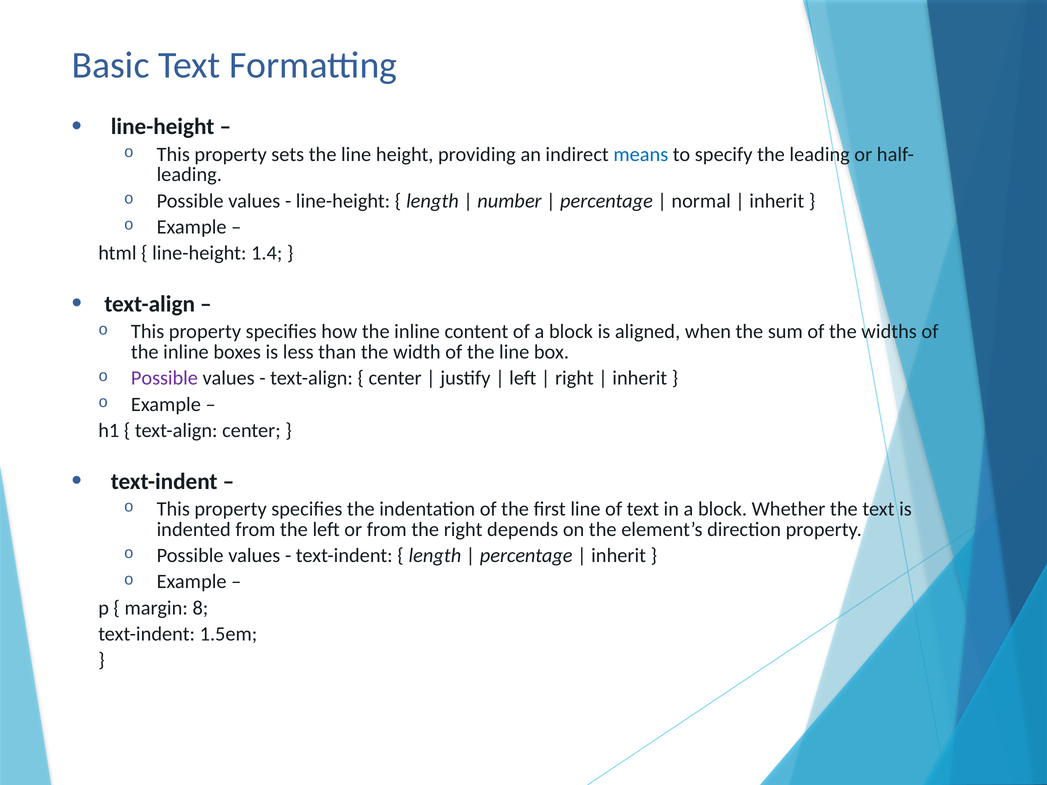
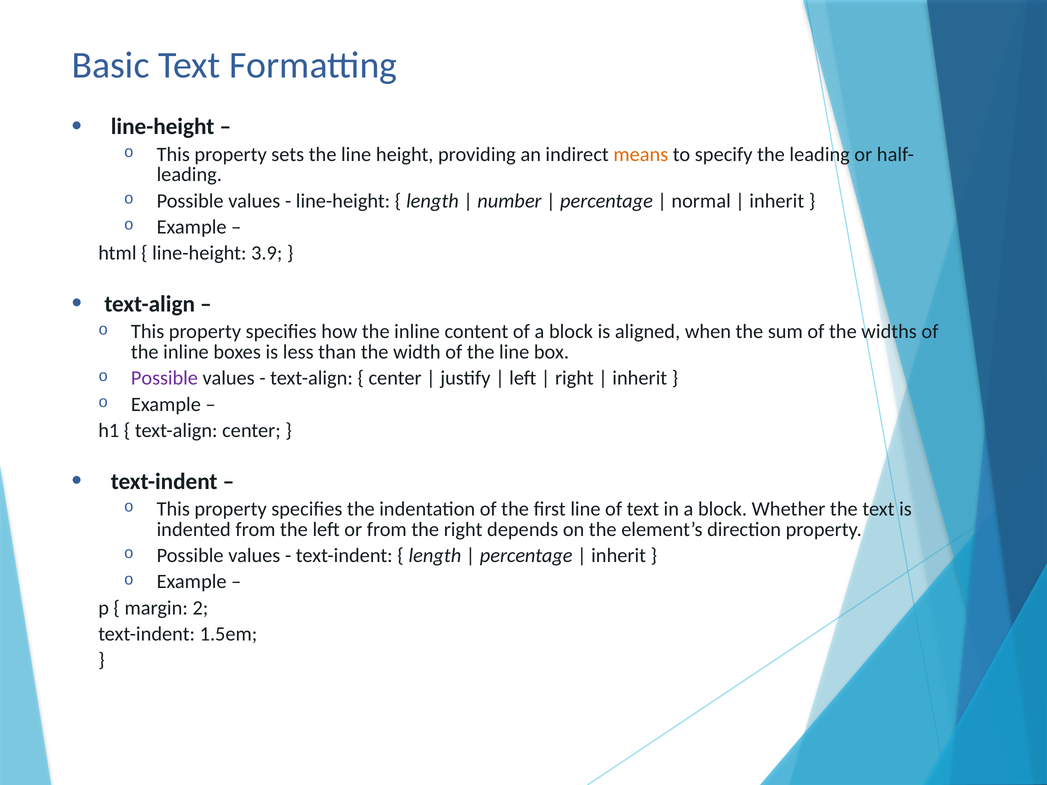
means colour: blue -> orange (641, 154)
1.4: 1.4 -> 3.9 (267, 253)
8: 8 -> 2 (200, 608)
